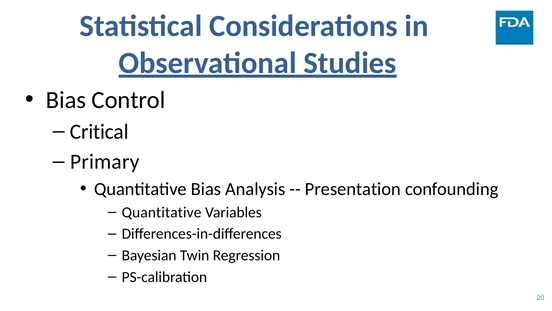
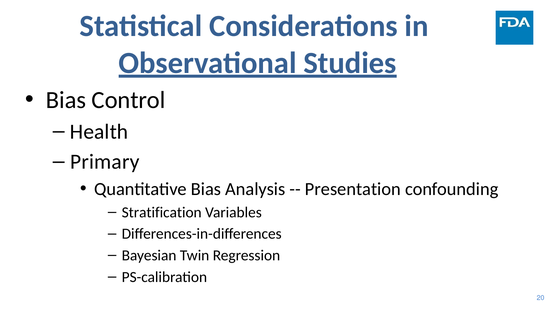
Critical: Critical -> Health (99, 132)
Quantitative: Quantitative -> Stratification (162, 212)
